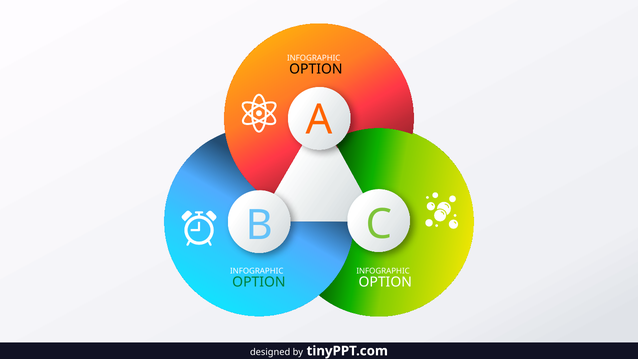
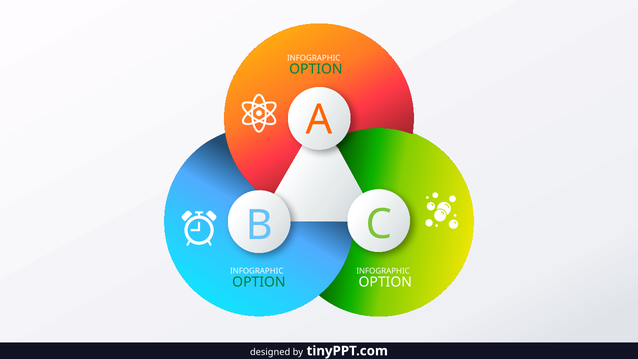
OPTION colour: black -> green (316, 69)
